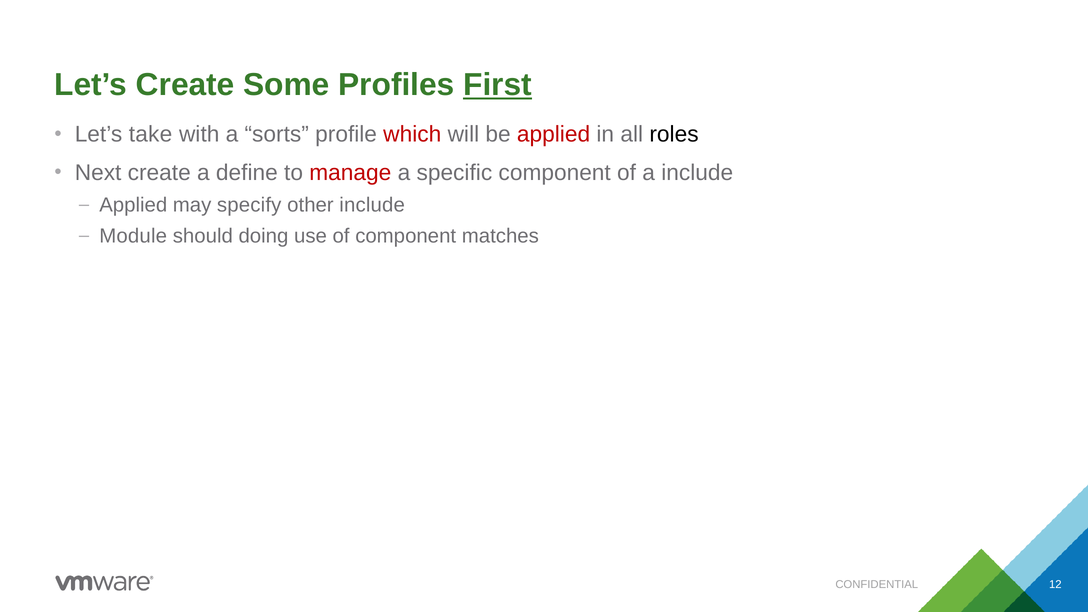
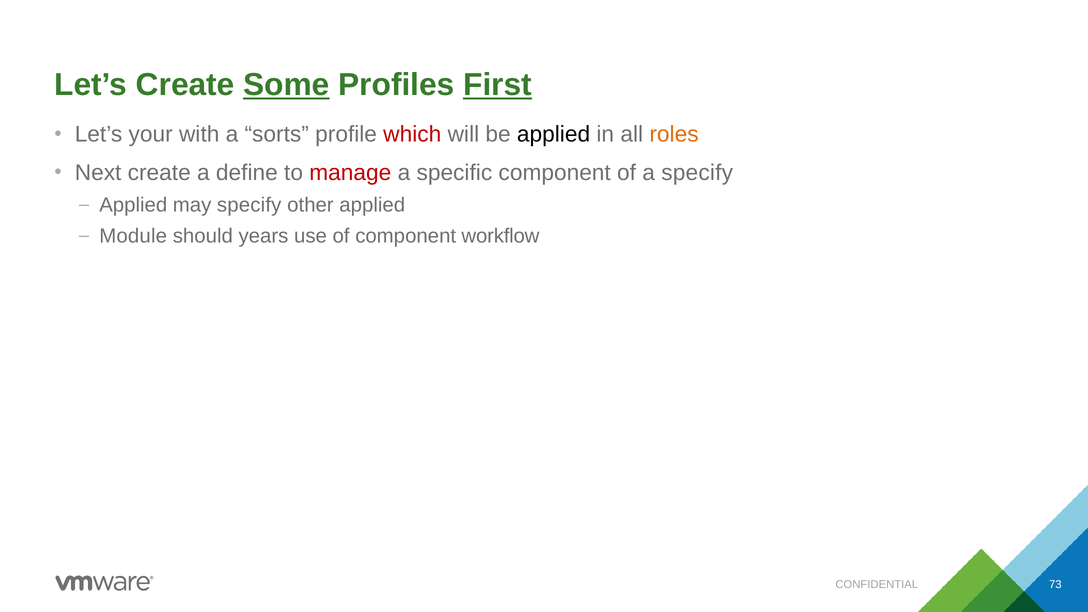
Some underline: none -> present (286, 85)
take: take -> your (151, 135)
applied colour: red -> black (554, 135)
roles colour: black -> orange (674, 135)
a include: include -> specify (697, 173)
other include: include -> applied (372, 205)
doing: doing -> years (263, 236)
matches: matches -> workflow (500, 236)
12: 12 -> 73 (1055, 584)
